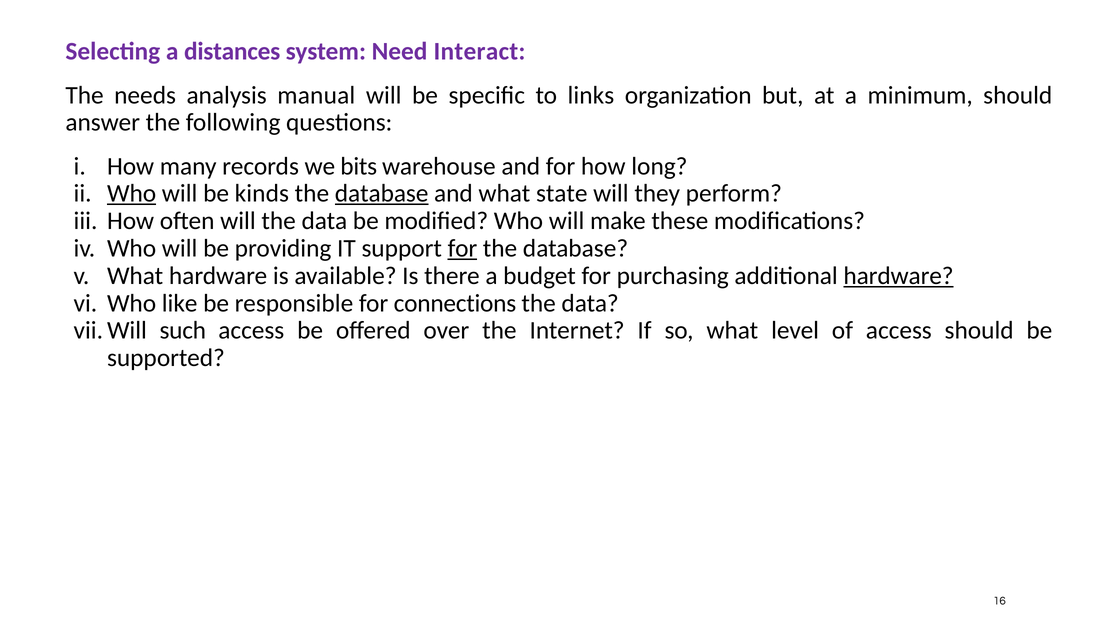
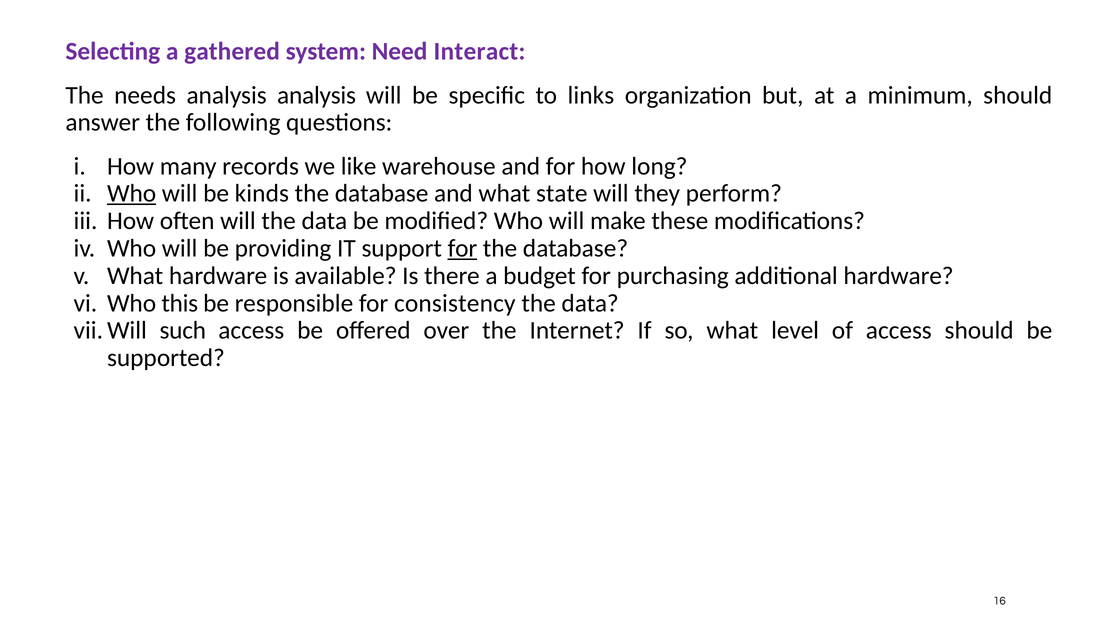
distances: distances -> gathered (232, 52)
analysis manual: manual -> analysis (317, 95)
bits: bits -> like (359, 166)
database underline: present -> none (382, 194)
hardware underline: present -> none (899, 276)
like: like -> this (180, 303)
connections: connections -> consistency (455, 303)
